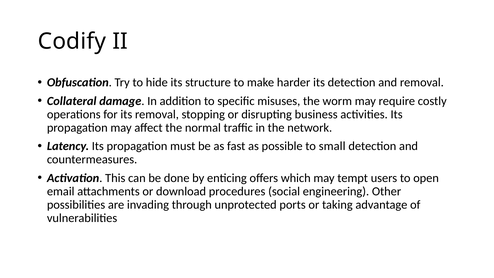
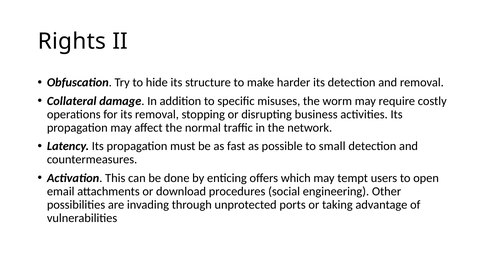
Codify: Codify -> Rights (72, 41)
